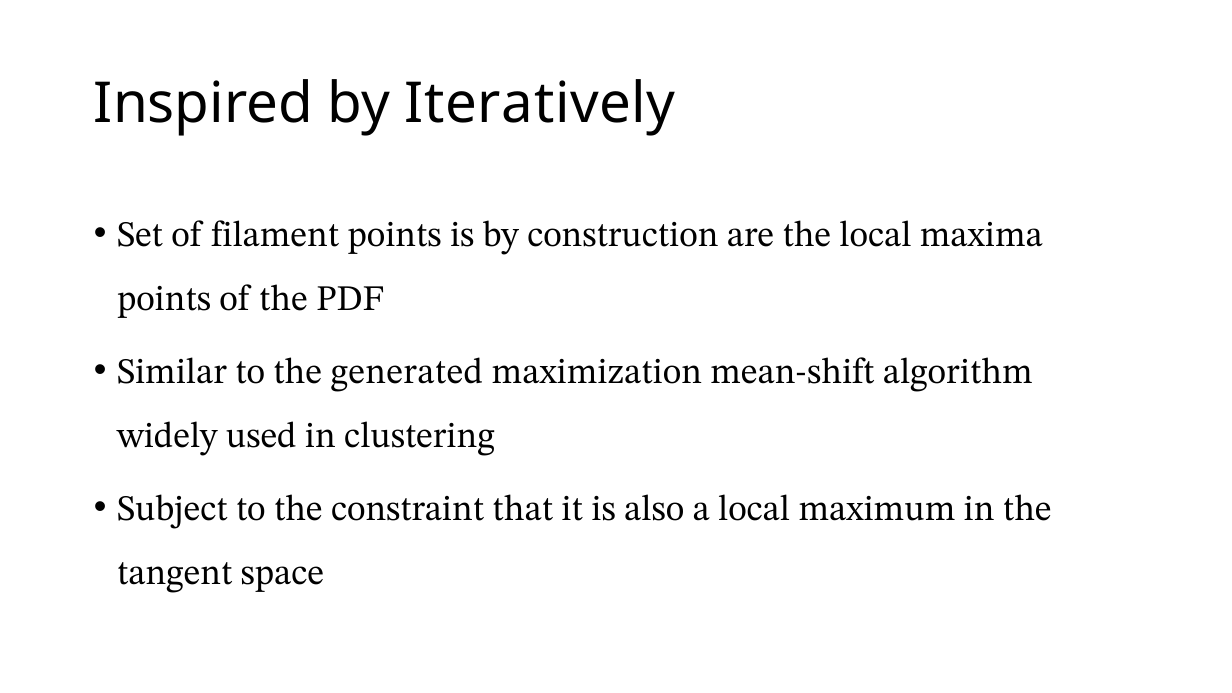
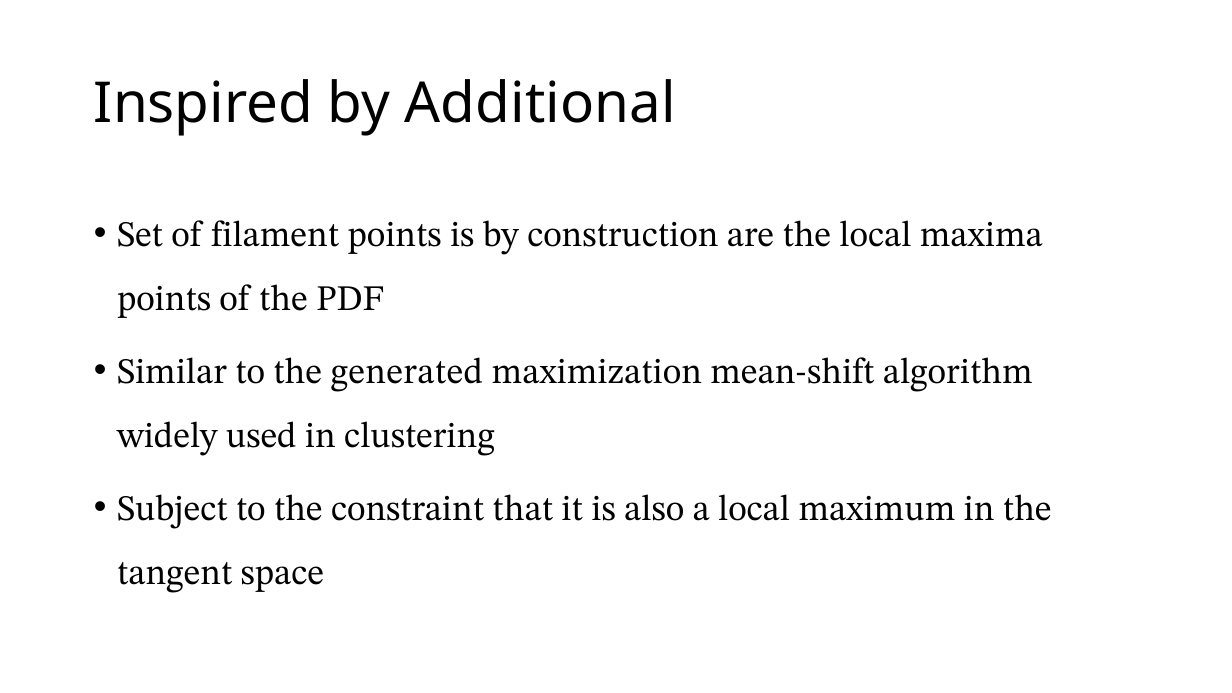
Iteratively: Iteratively -> Additional (541, 103)
